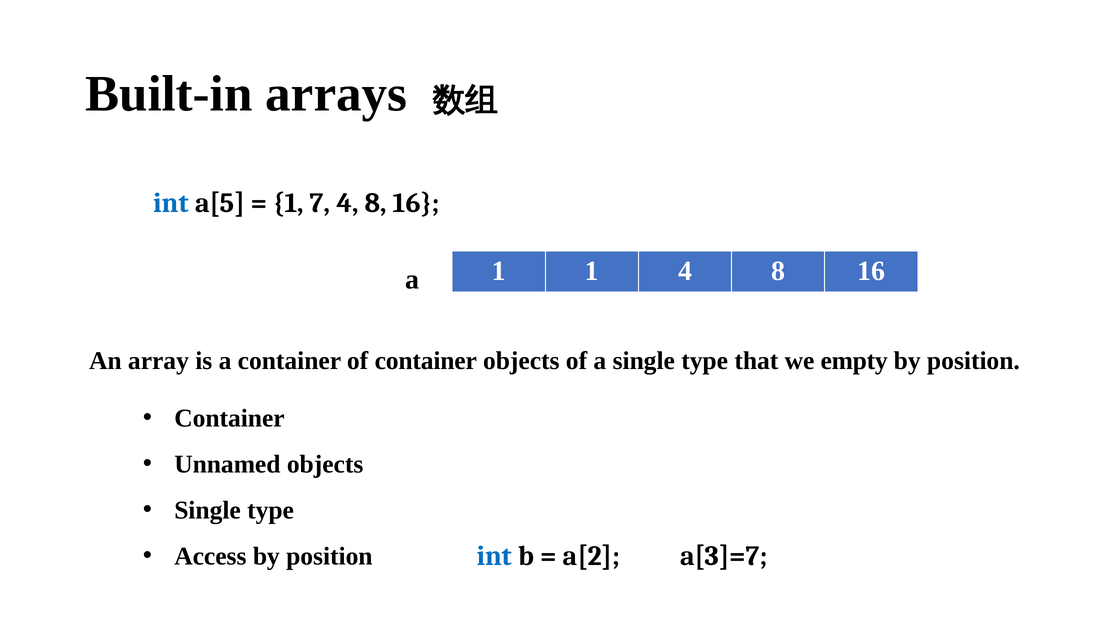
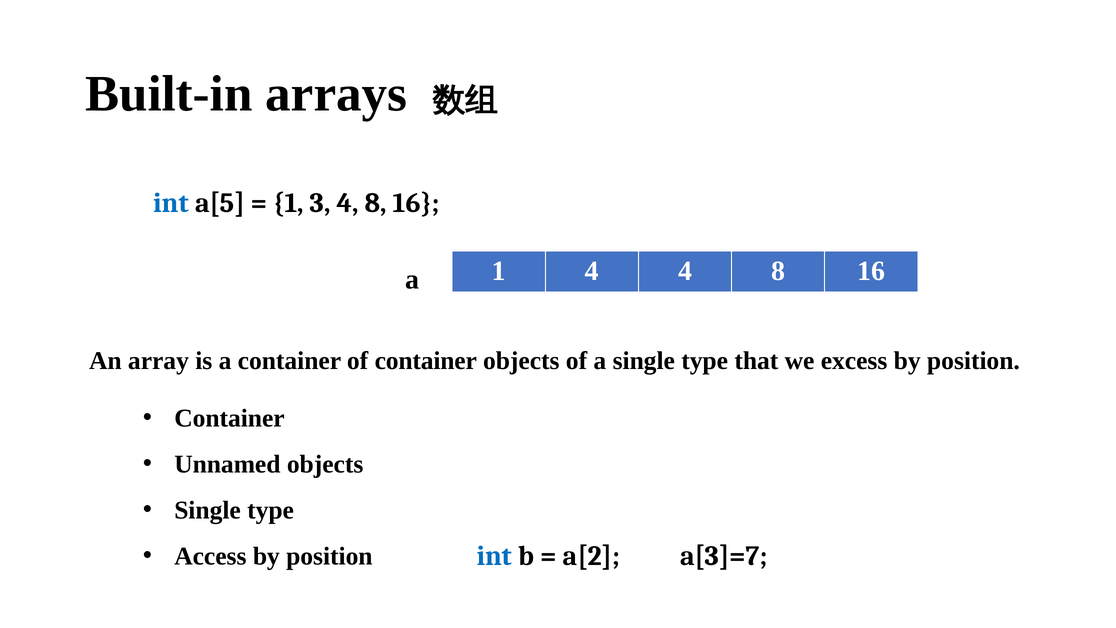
7: 7 -> 3 (320, 203)
1 1: 1 -> 4 (592, 271)
empty: empty -> excess (854, 361)
